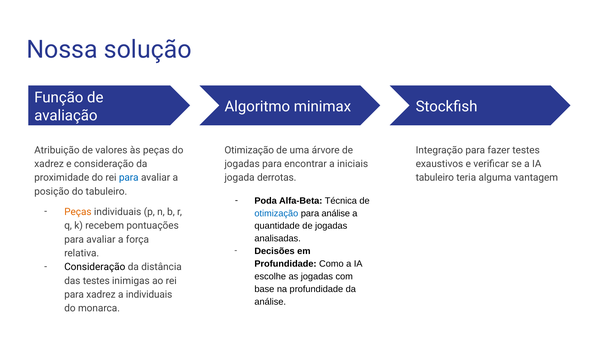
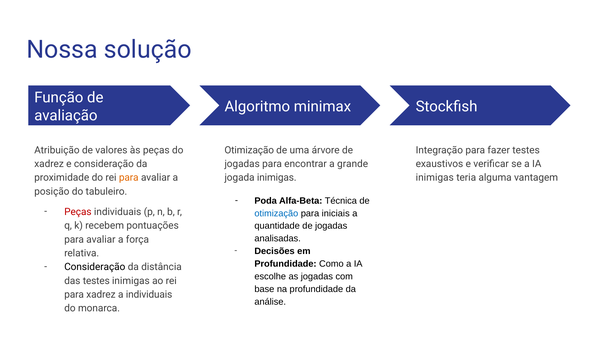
iniciais: iniciais -> grande (353, 164)
para colour: blue -> orange (129, 178)
jogada derrotas: derrotas -> inimigas (277, 178)
tabuleiro: tabuleiro -> inimigas (435, 178)
Peças colour: orange -> red (78, 212)
para análise: análise -> iniciais (336, 213)
